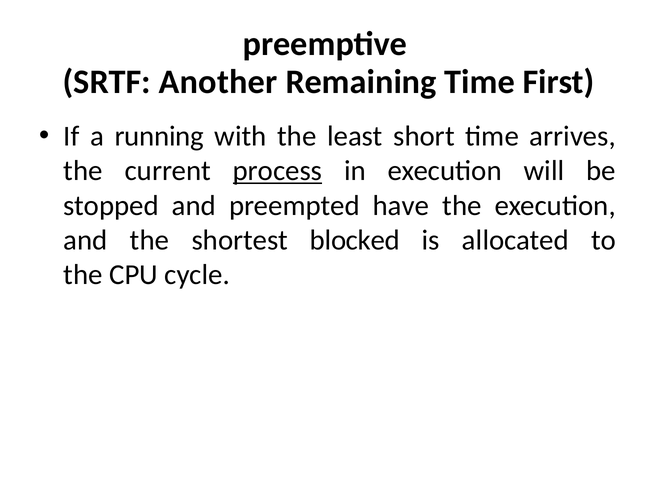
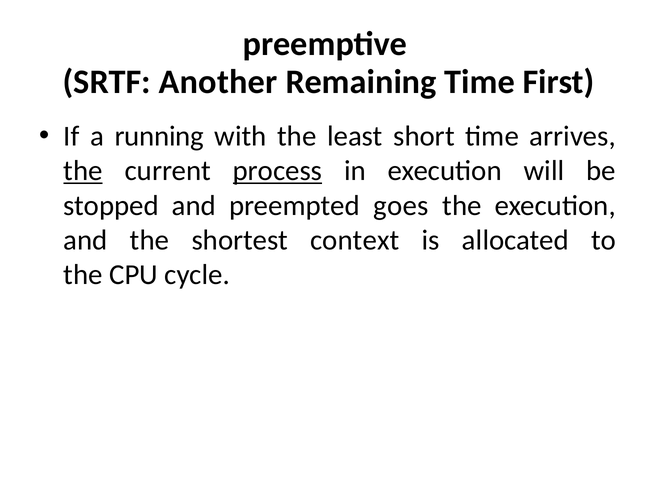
the underline: none -> present (83, 171)
have: have -> goes (401, 206)
blocked: blocked -> context (355, 240)
